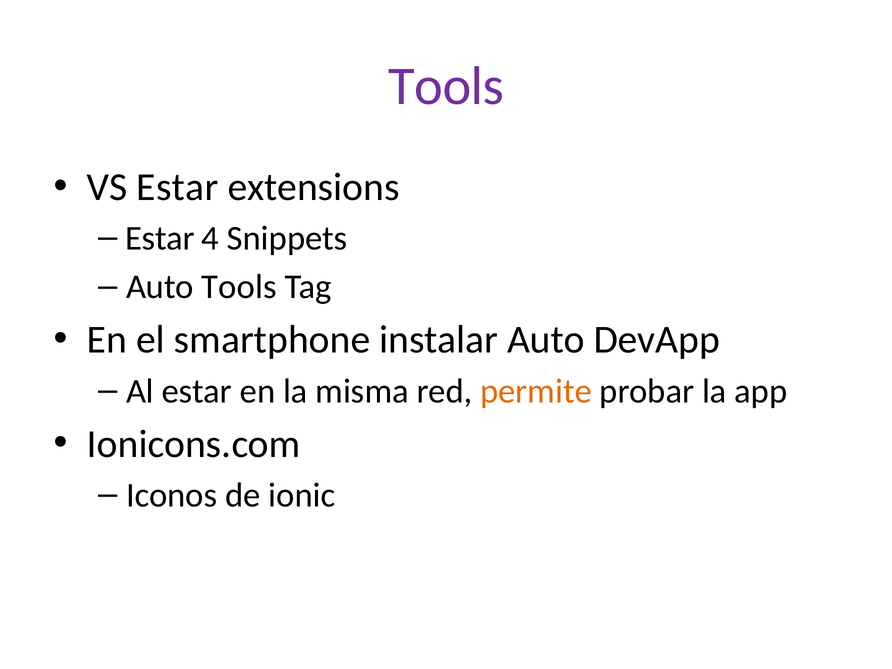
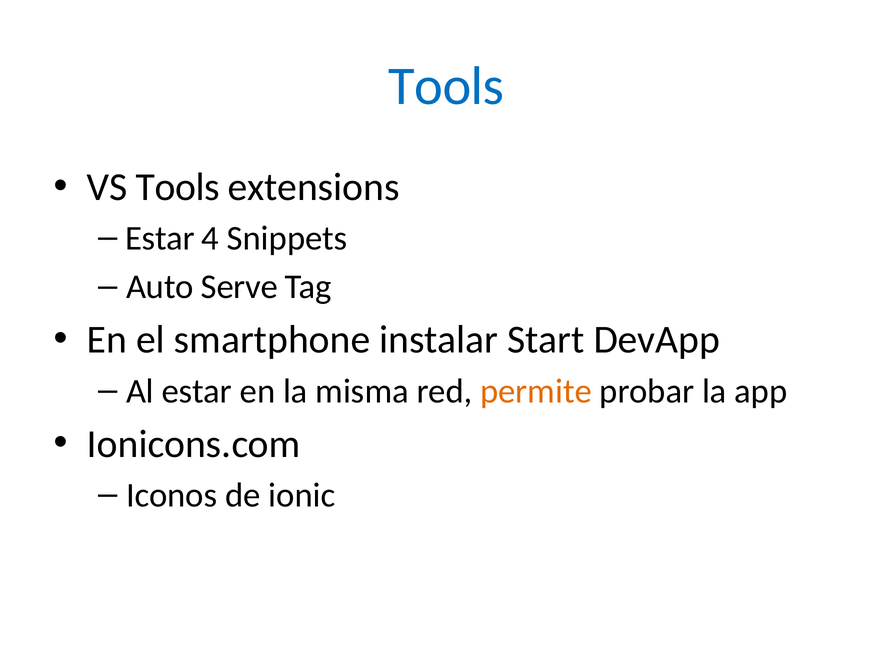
Tools colour: purple -> blue (446, 86)
VS Estar: Estar -> Tools (178, 187)
Auto Tools: Tools -> Serve (239, 287)
instalar Auto: Auto -> Start (546, 340)
